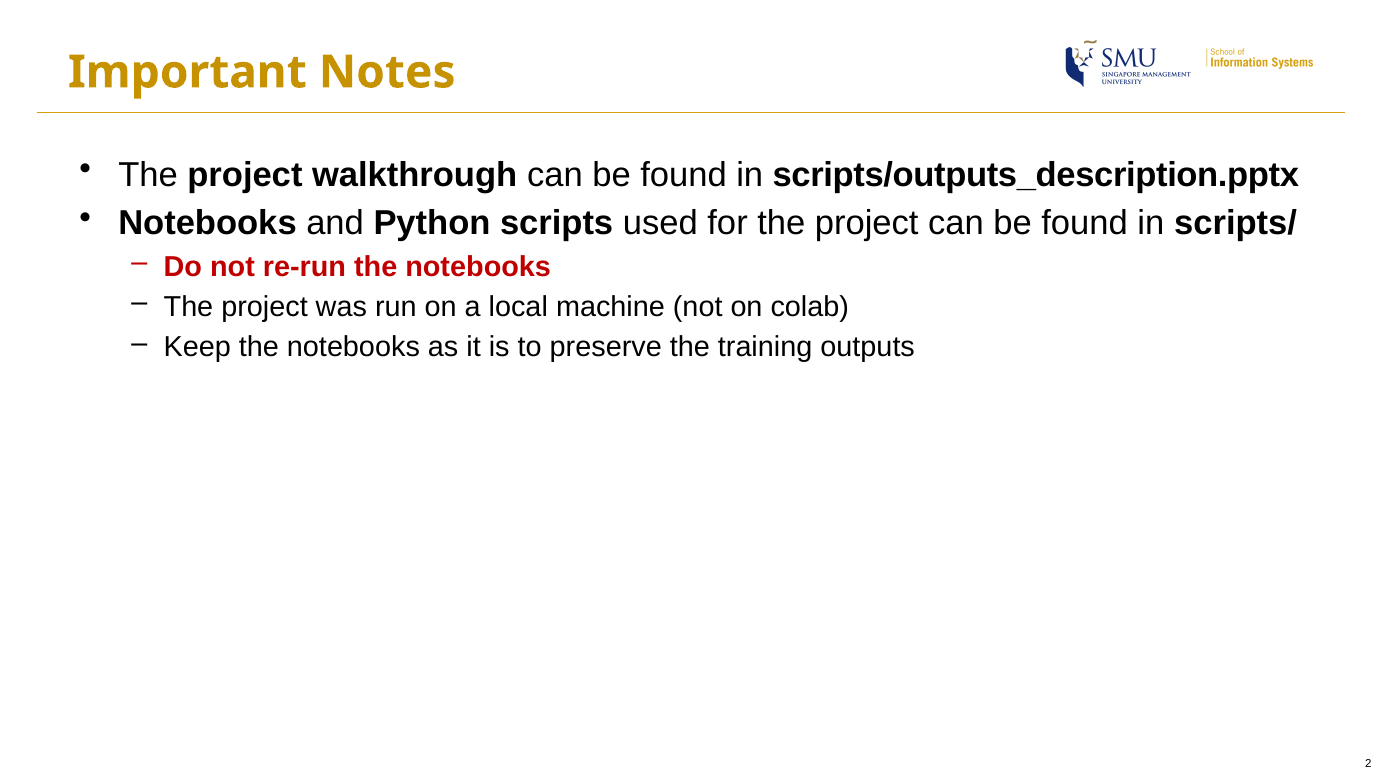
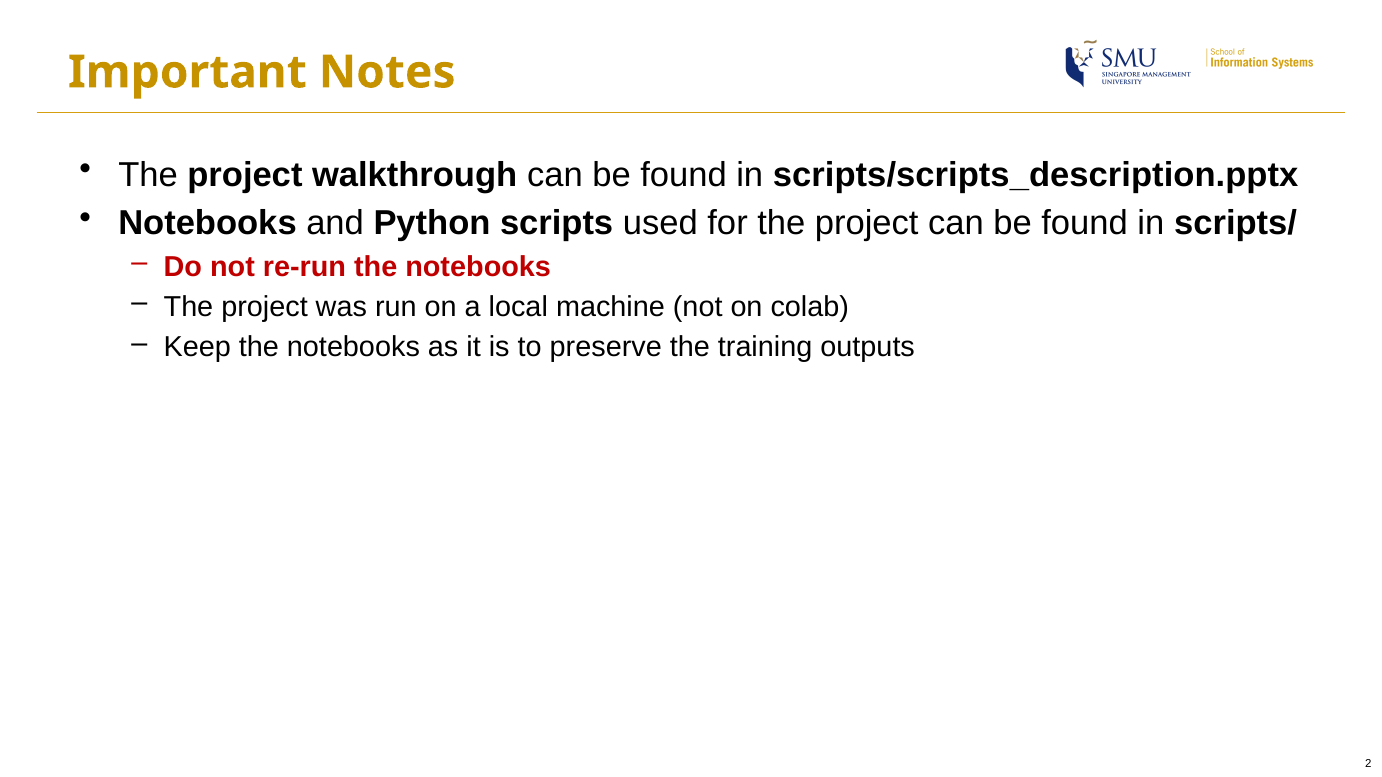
scripts/outputs_description.pptx: scripts/outputs_description.pptx -> scripts/scripts_description.pptx (1036, 175)
